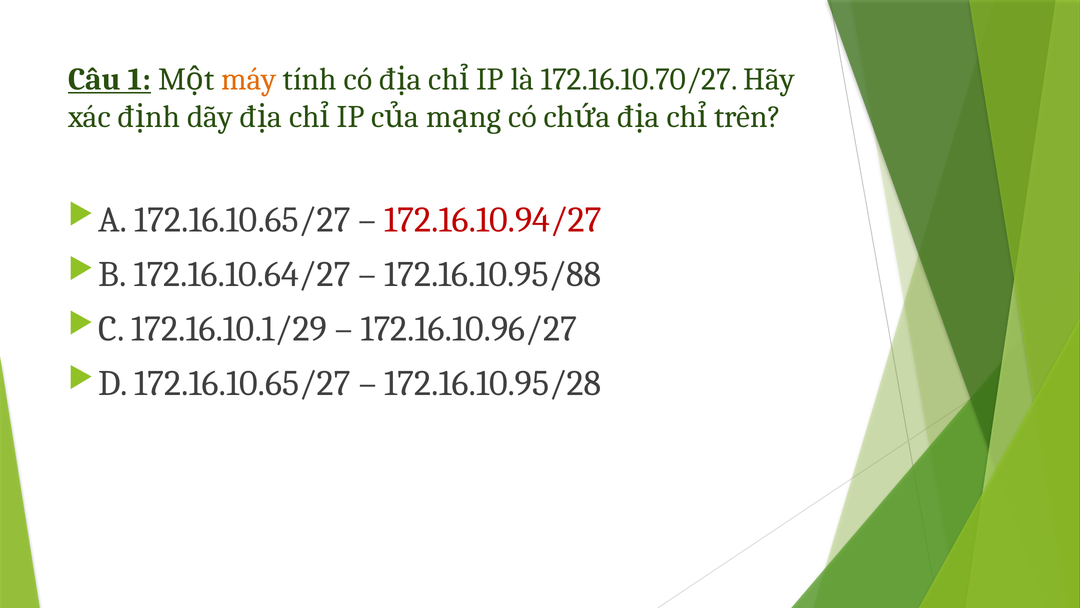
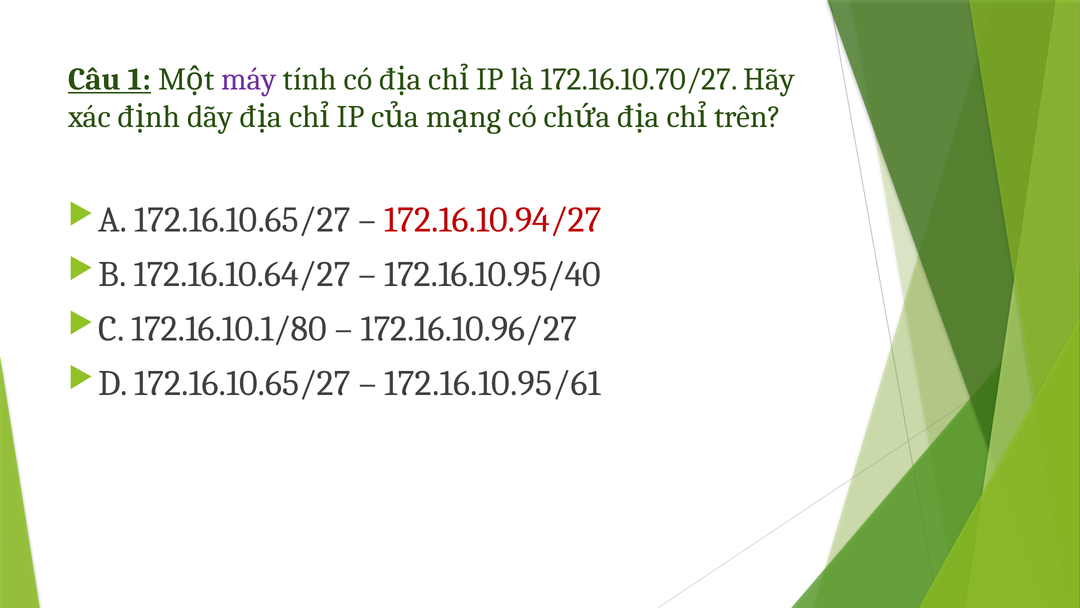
máy colour: orange -> purple (249, 79)
172.16.10.95/88: 172.16.10.95/88 -> 172.16.10.95/40 (493, 274)
172.16.10.1/29: 172.16.10.1/29 -> 172.16.10.1/80 (229, 329)
172.16.10.95/28: 172.16.10.95/28 -> 172.16.10.95/61 (493, 383)
